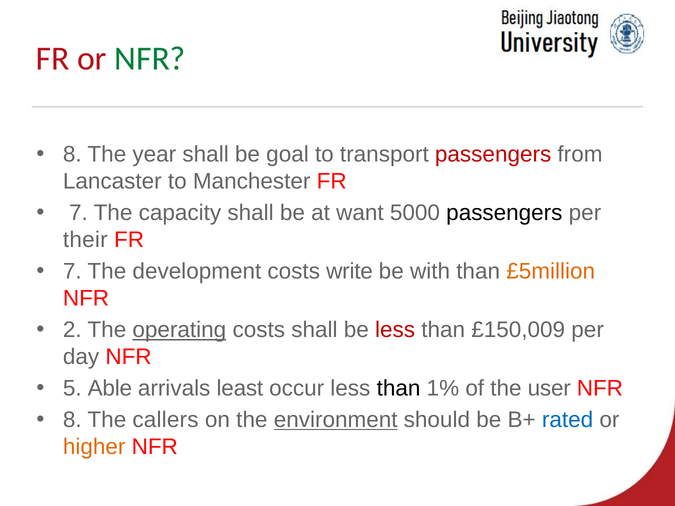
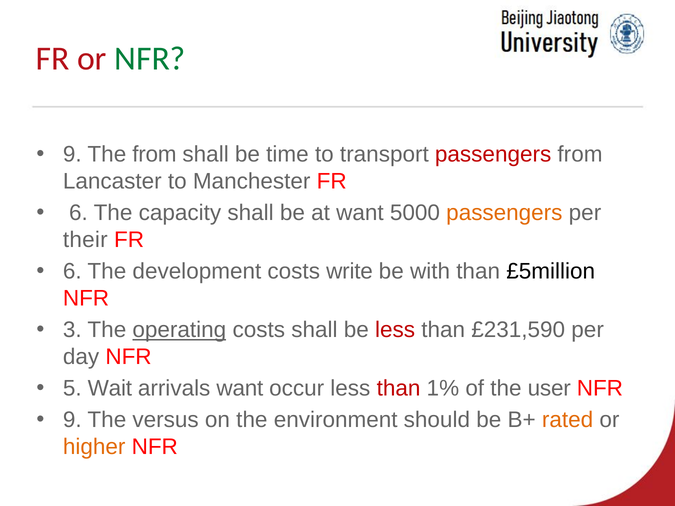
8: 8 -> 9 (72, 155)
The year: year -> from (154, 155)
goal: goal -> time (288, 155)
7: 7 -> 6 (78, 213)
passengers colour: black -> orange (504, 213)
7: 7 -> 6 (72, 272)
£5million colour: orange -> black (551, 272)
2: 2 -> 3 (72, 330)
£150,009: £150,009 -> £231,590 (518, 330)
Able: Able -> Wait (110, 389)
arrivals least: least -> want (240, 389)
than colour: black -> red (399, 389)
8: 8 -> 9 (72, 420)
callers: callers -> versus (166, 420)
environment underline: present -> none (336, 420)
rated colour: blue -> orange (568, 420)
